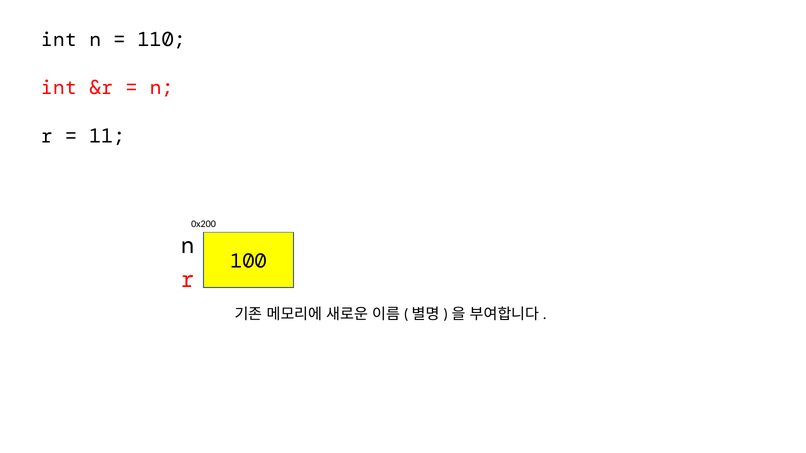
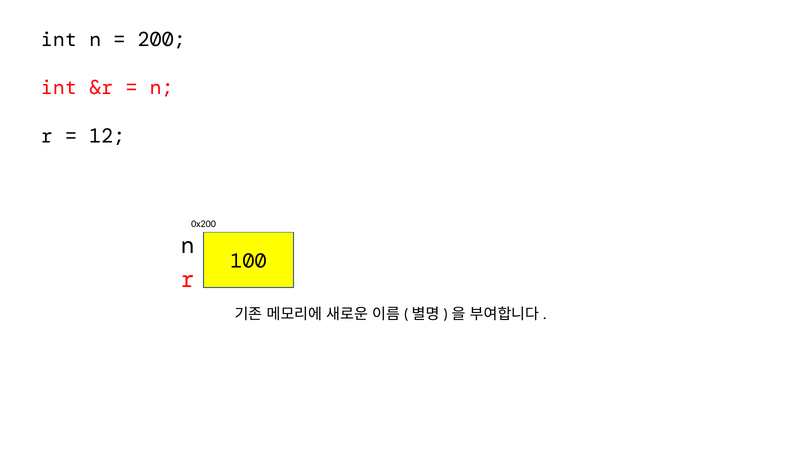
110: 110 -> 200 (162, 39)
11: 11 -> 12 (107, 136)
